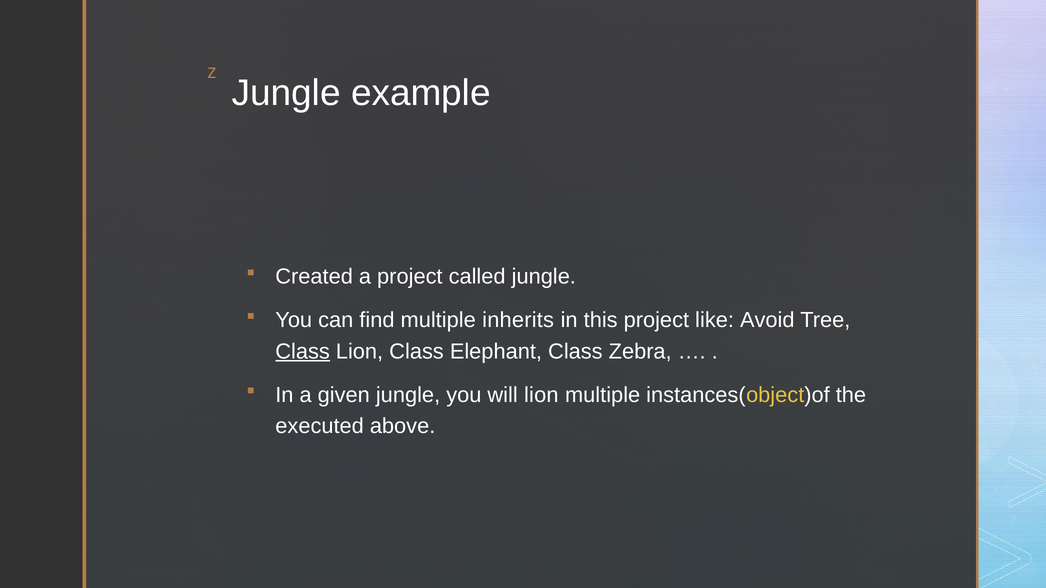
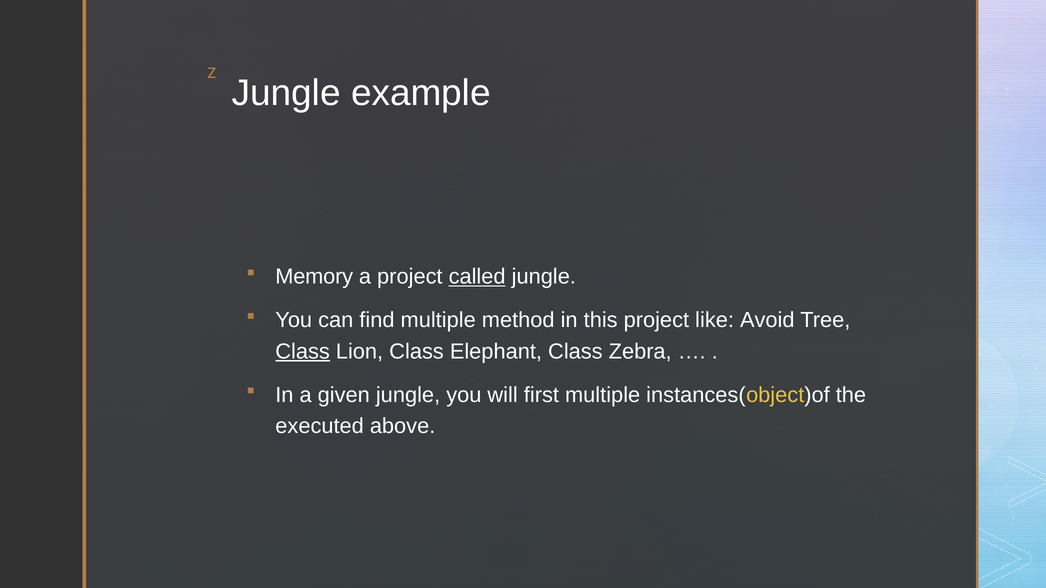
Created: Created -> Memory (314, 277)
called underline: none -> present (477, 277)
inherits: inherits -> method (518, 320)
will lion: lion -> first (541, 395)
